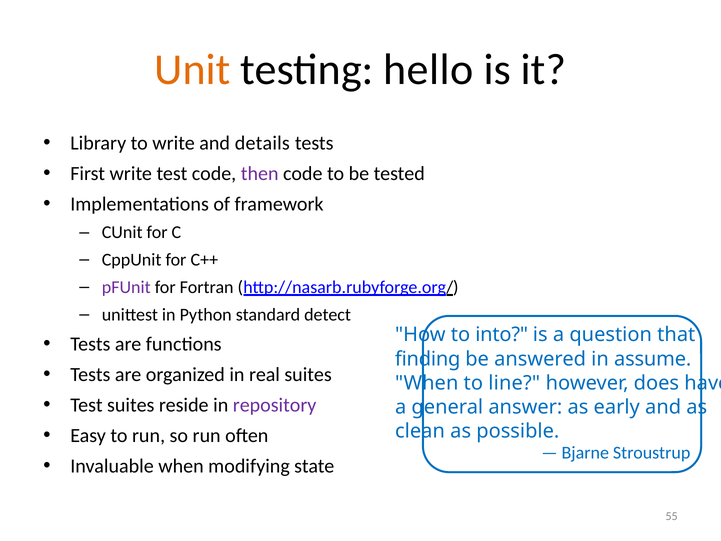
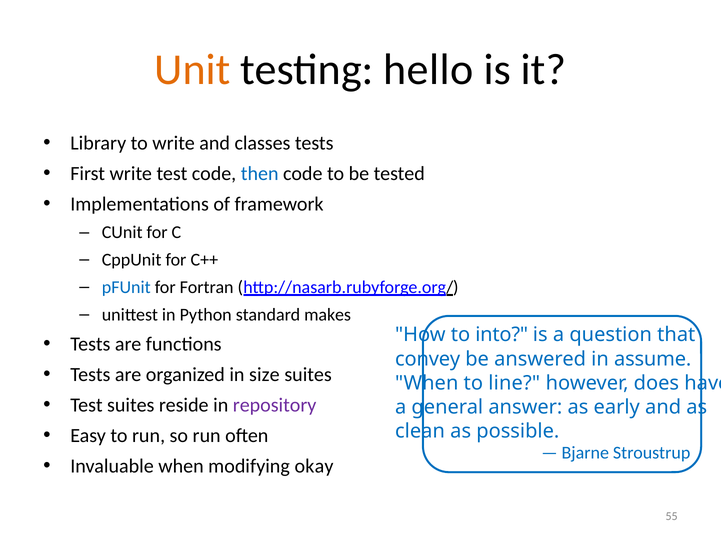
details: details -> classes (262, 143)
then colour: purple -> blue (260, 174)
pFUnit colour: purple -> blue (126, 287)
detect: detect -> makes (328, 315)
finding: finding -> convey (428, 359)
real: real -> size (264, 374)
state: state -> okay (314, 466)
